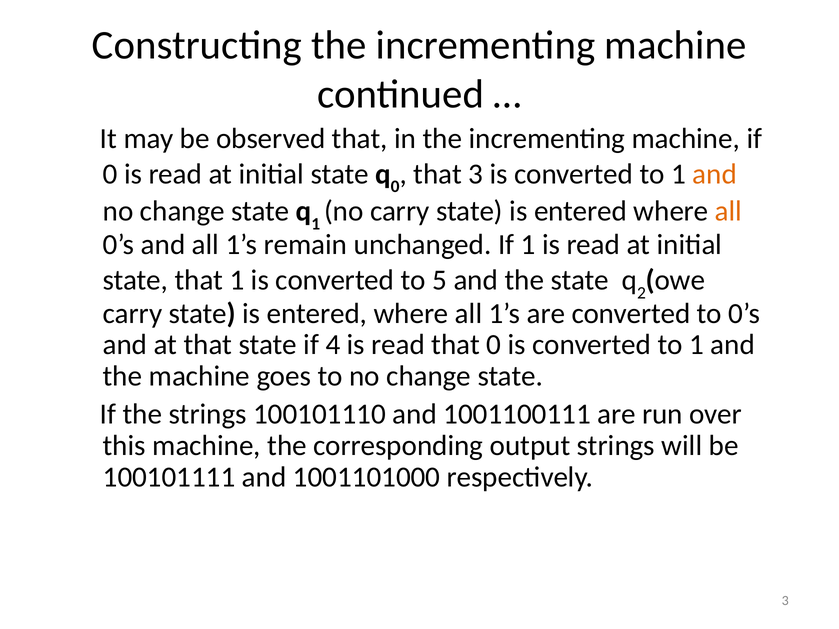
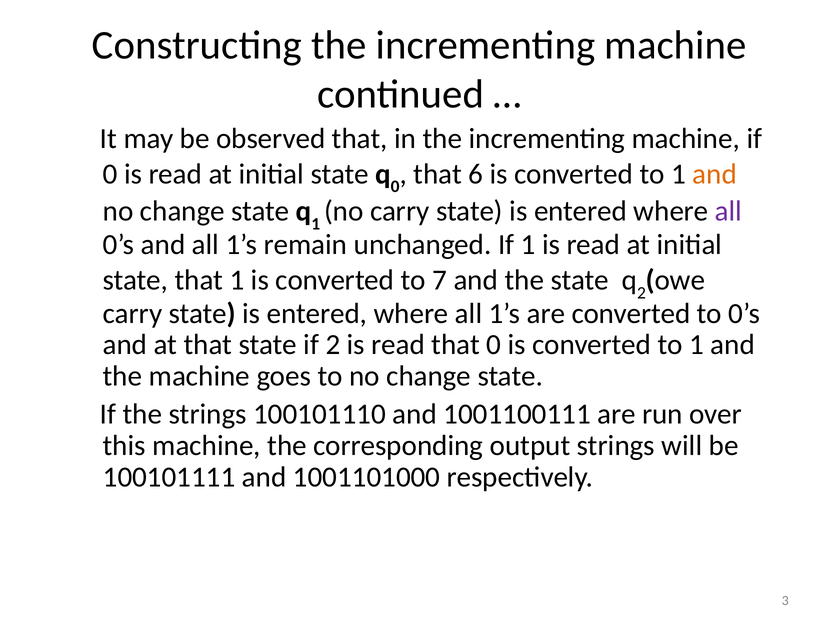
that 3: 3 -> 6 (476, 174)
all colour: orange -> purple (728, 211)
5: 5 -> 7 (440, 280)
if 4: 4 -> 2 (333, 345)
